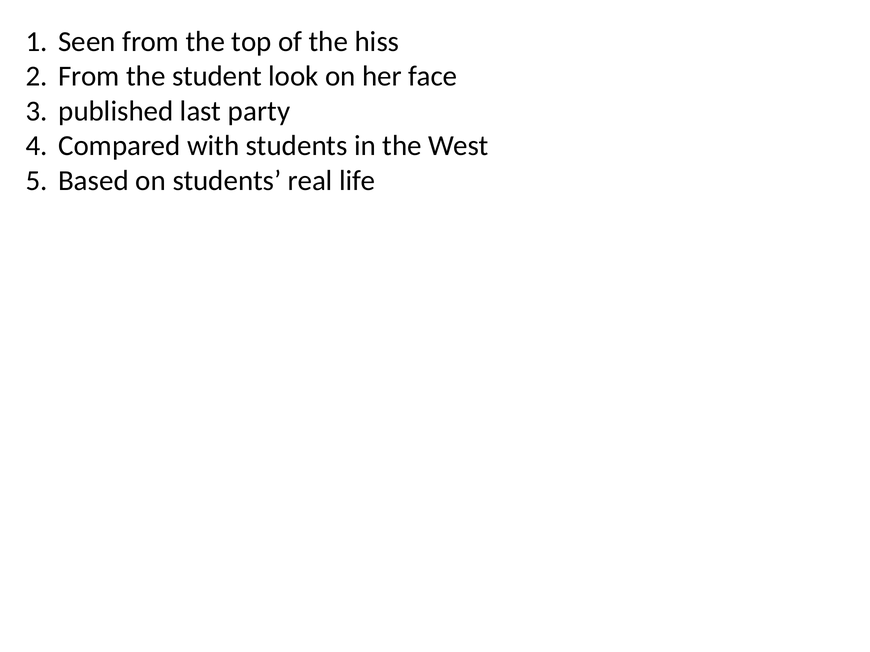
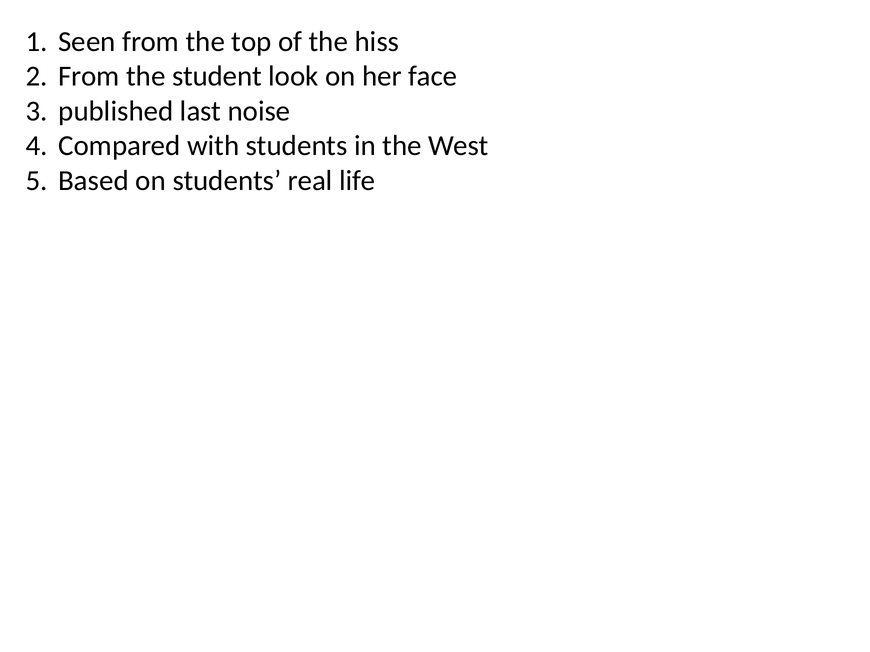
party: party -> noise (259, 111)
